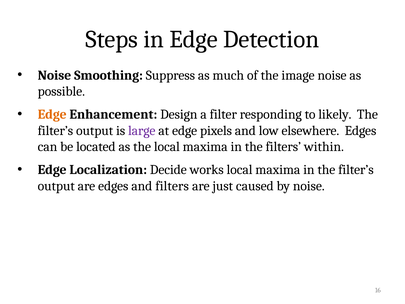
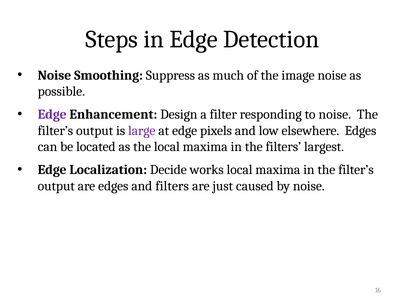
Edge colour: orange -> purple (52, 114)
to likely: likely -> noise (335, 114)
within: within -> largest (324, 147)
